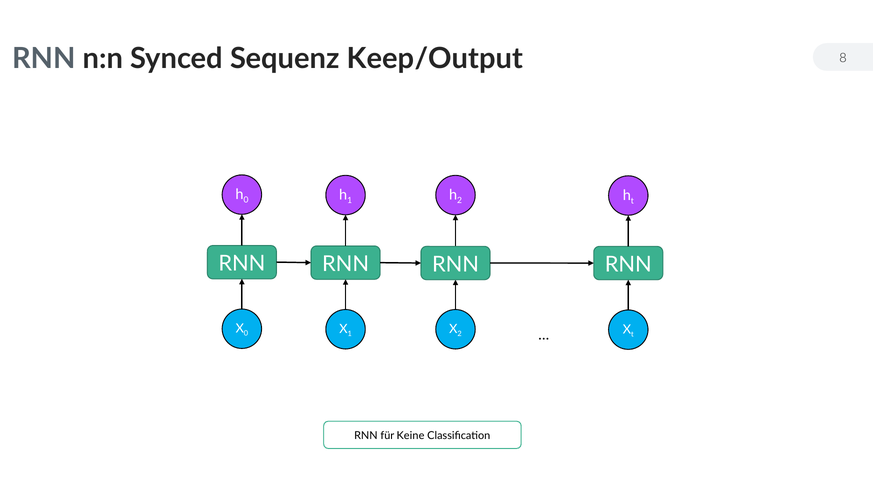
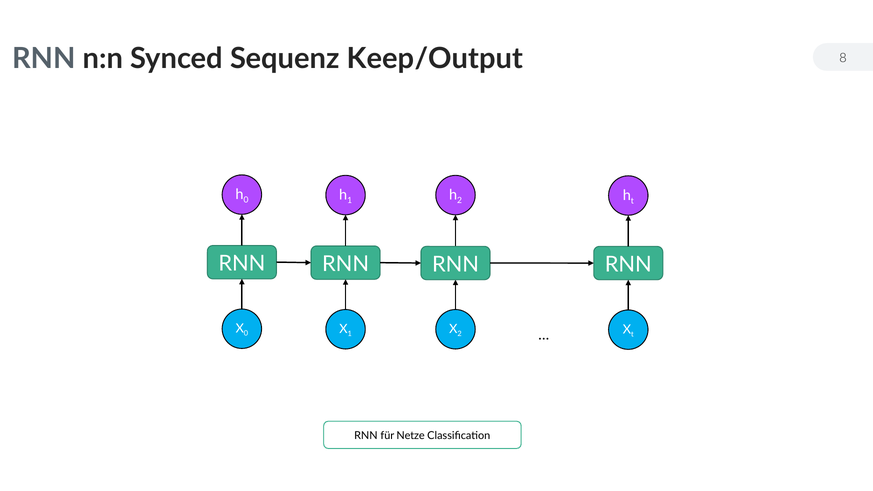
Keine: Keine -> Netze (411, 436)
